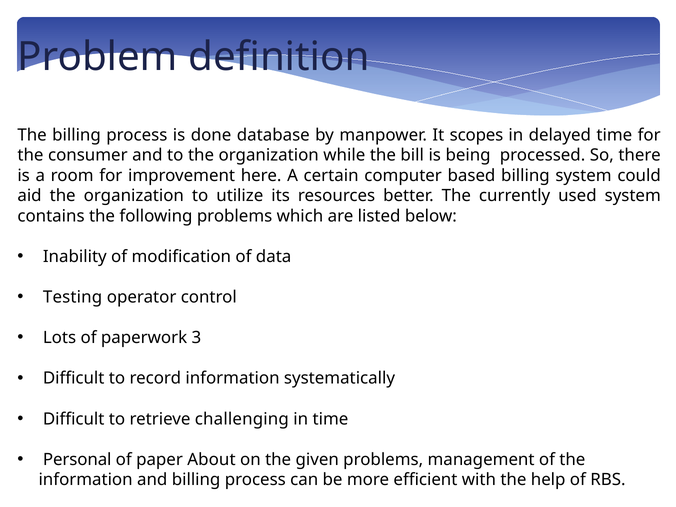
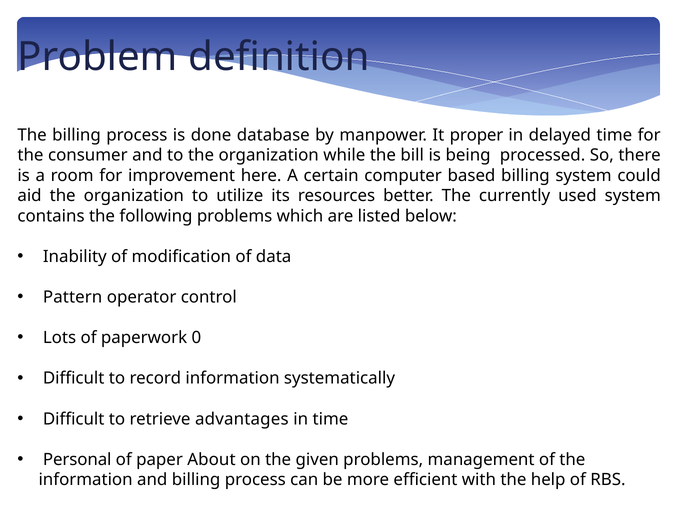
scopes: scopes -> proper (477, 135)
Testing: Testing -> Pattern (73, 297)
3: 3 -> 0 (196, 338)
challenging: challenging -> advantages (242, 419)
